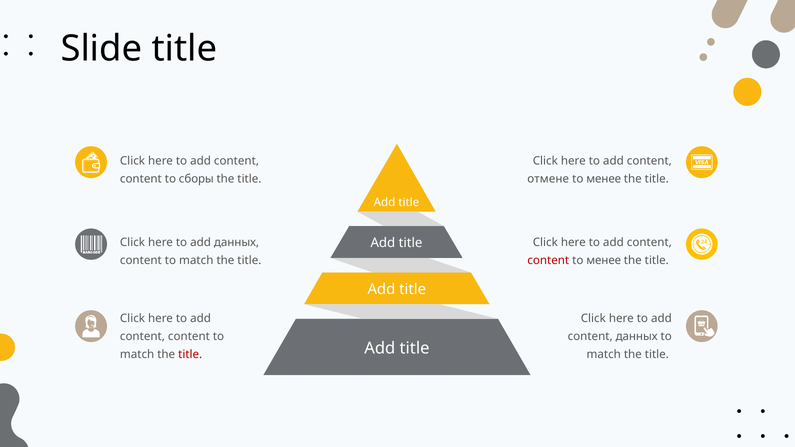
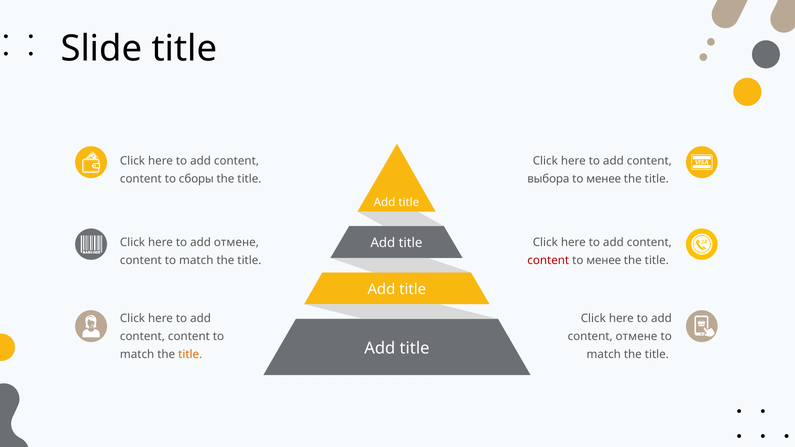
отмене: отмене -> выбора (548, 179)
add данных: данных -> отмене (236, 243)
content данных: данных -> отмене (637, 337)
title colour: red -> orange (190, 355)
